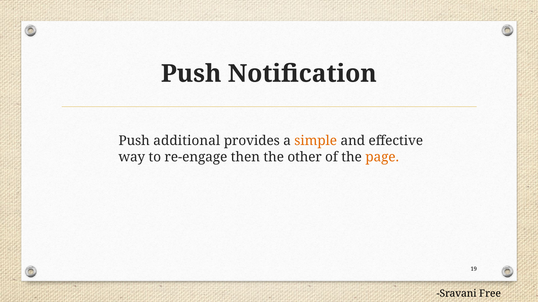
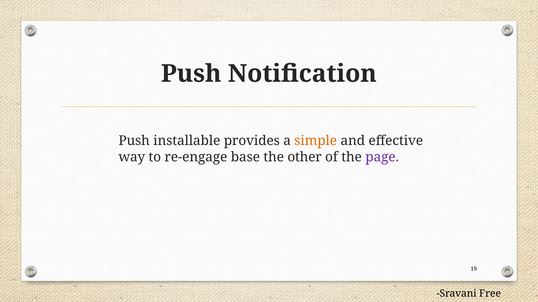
additional: additional -> installable (187, 141)
then: then -> base (245, 157)
page colour: orange -> purple (382, 157)
